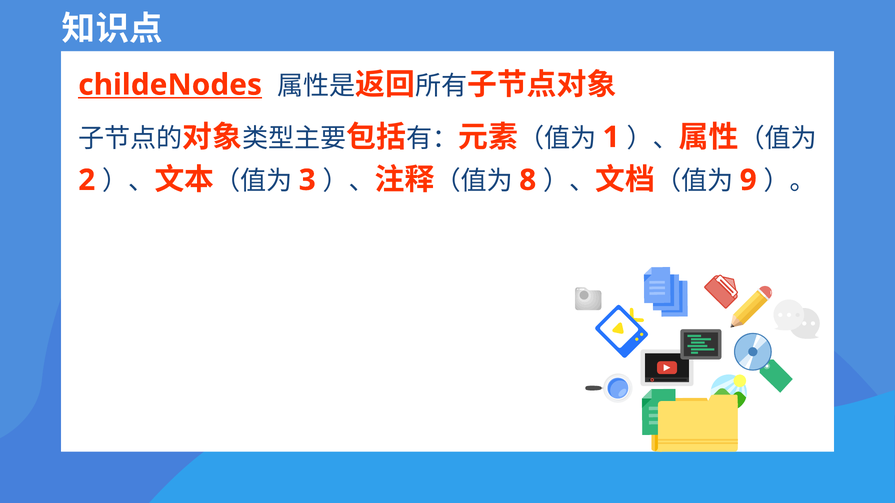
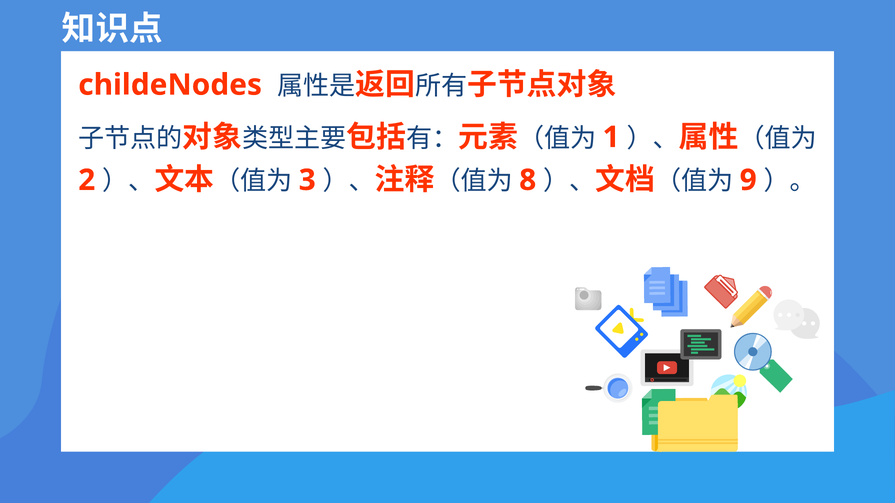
childeNodes underline: present -> none (170, 85)
